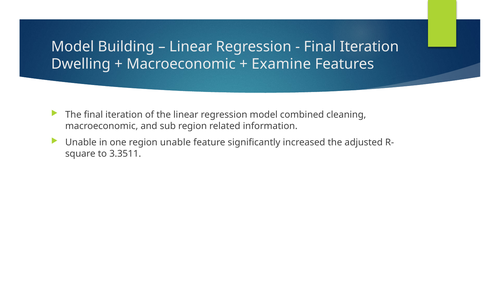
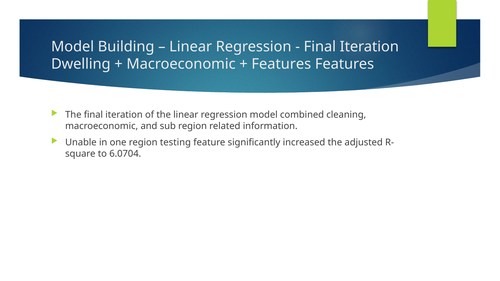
Examine: Examine -> Features (281, 64)
region unable: unable -> testing (175, 143)
3.3511: 3.3511 -> 6.0704 (125, 154)
